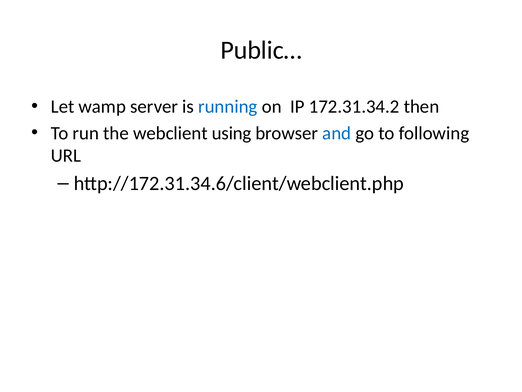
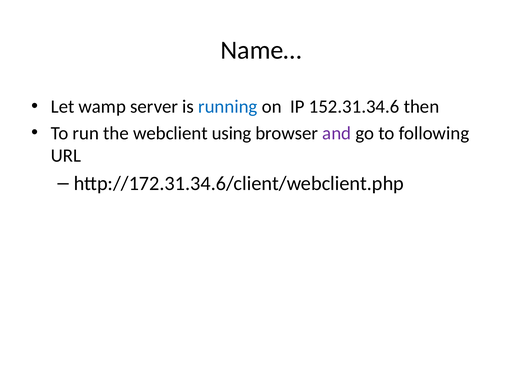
Public…: Public… -> Name… (261, 50)
172.31.34.2: 172.31.34.2 -> 152.31.34.6 (354, 107)
and colour: blue -> purple (337, 133)
